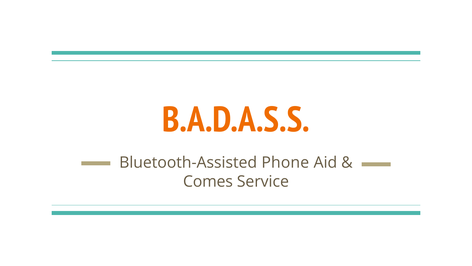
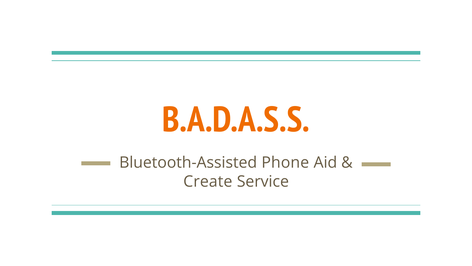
Comes: Comes -> Create (208, 181)
